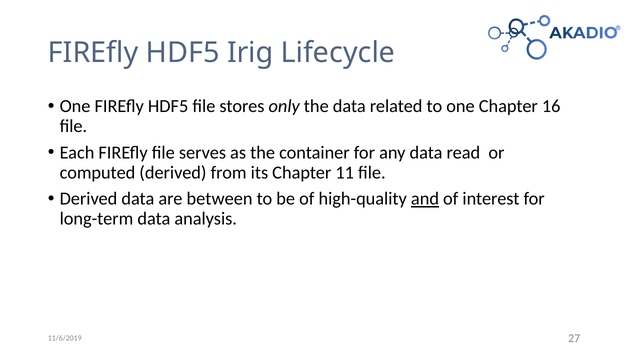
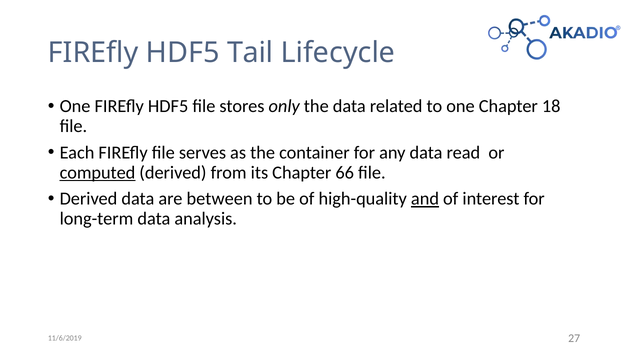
Irig: Irig -> Tail (250, 53)
16: 16 -> 18 (551, 106)
computed underline: none -> present (97, 172)
11: 11 -> 66 (345, 172)
